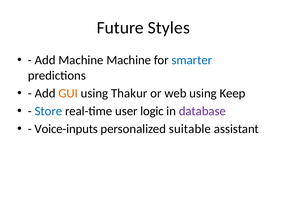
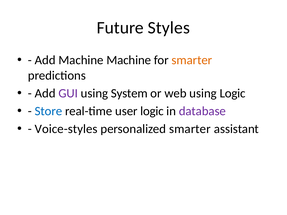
smarter colour: blue -> orange (192, 60)
GUI colour: orange -> purple (68, 93)
Thakur: Thakur -> System (129, 93)
using Keep: Keep -> Logic (233, 93)
Voice-inputs: Voice-inputs -> Voice-styles (66, 129)
personalized suitable: suitable -> smarter (190, 129)
